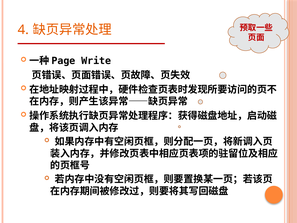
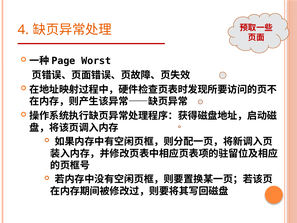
Write: Write -> Worst (96, 61)
